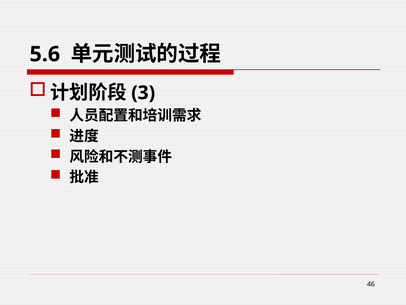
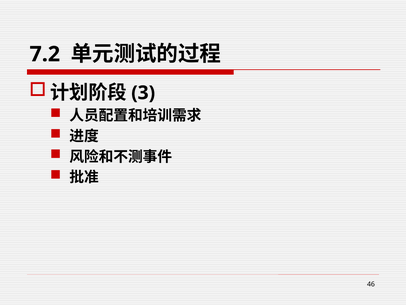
5.6: 5.6 -> 7.2 (45, 54)
